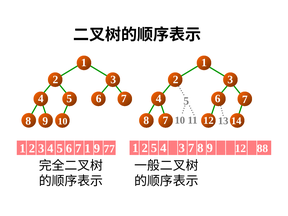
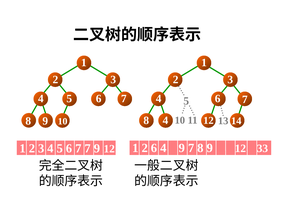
8 7: 7 -> 4 (166, 120)
2 5: 5 -> 6 (154, 148)
4 3: 3 -> 9 (182, 148)
88: 88 -> 33 (262, 148)
7 1: 1 -> 7 (88, 148)
77: 77 -> 12 (109, 149)
